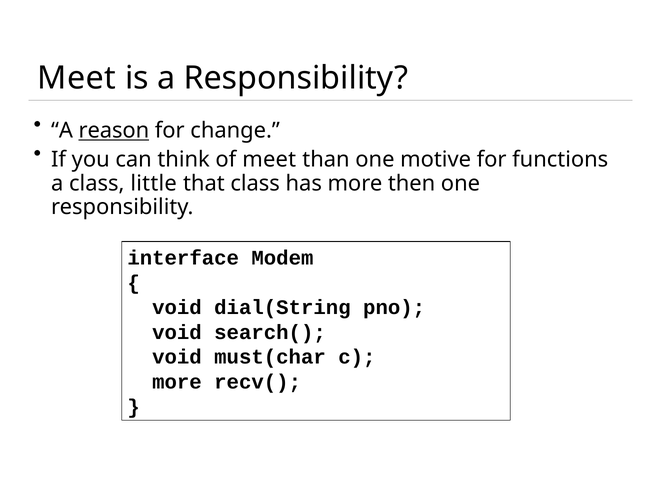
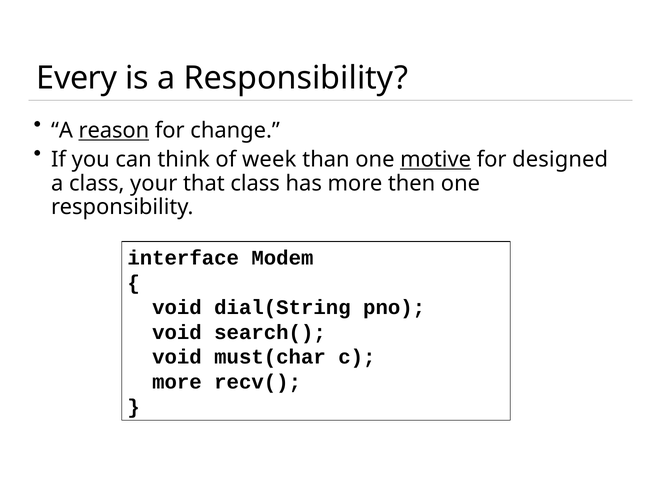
Meet: Meet -> Every (77, 78)
of meet: meet -> week (269, 159)
motive underline: none -> present (436, 159)
functions: functions -> designed (560, 159)
little: little -> your (154, 183)
